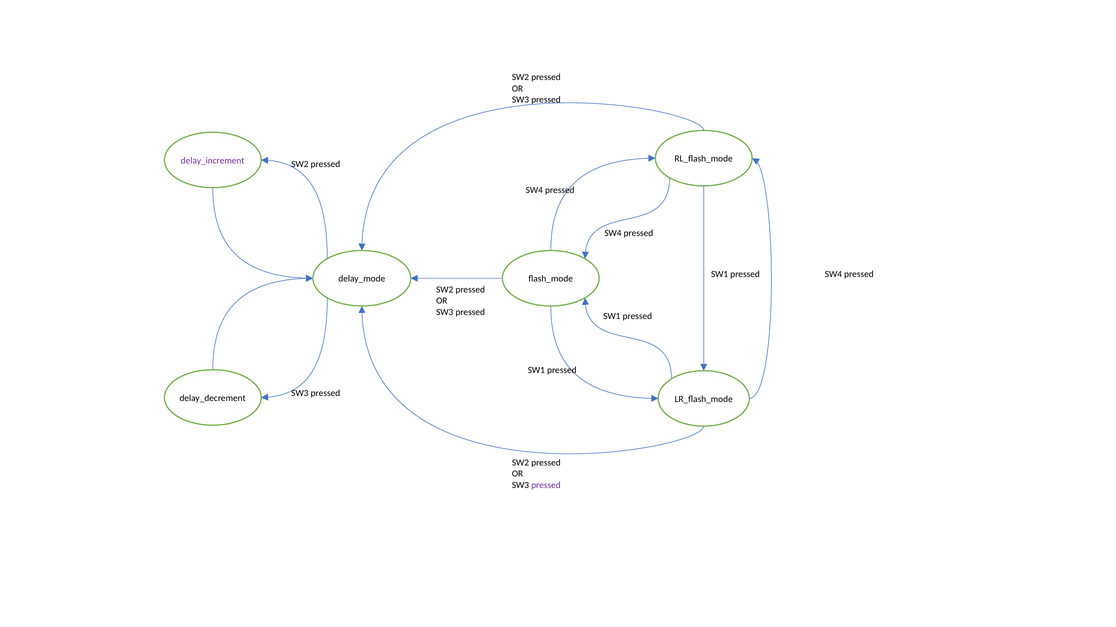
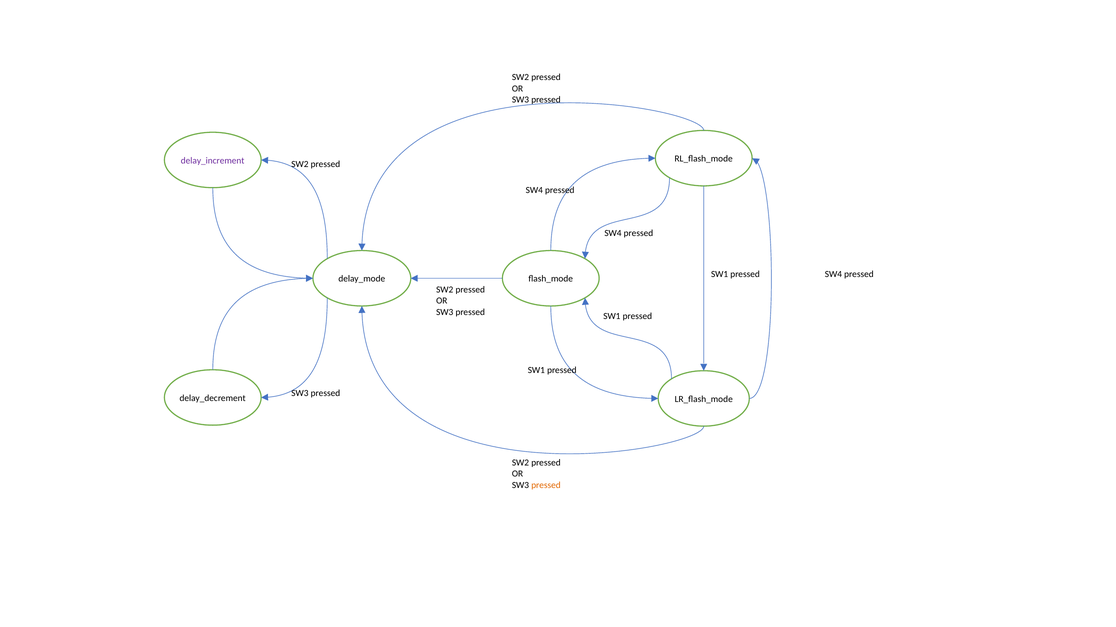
pressed colour: purple -> orange (546, 486)
